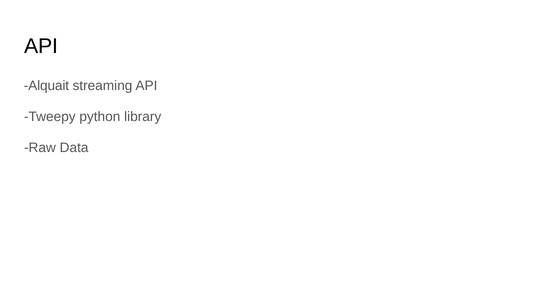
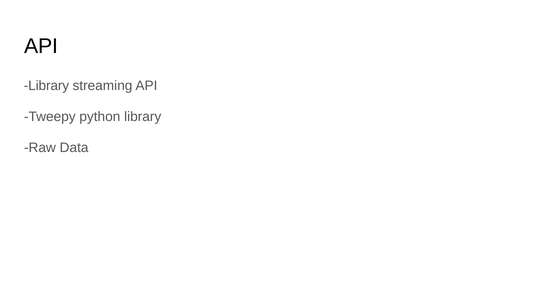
Alquait: Alquait -> Library (46, 86)
